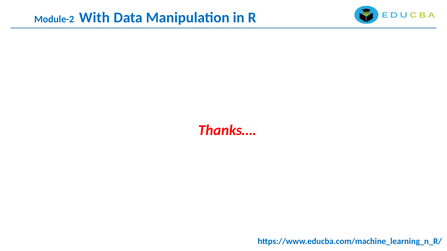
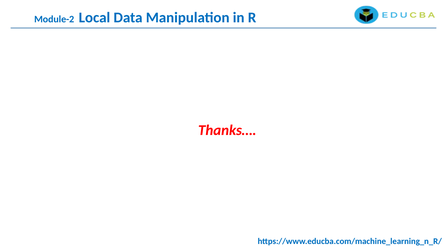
With: With -> Local (94, 18)
